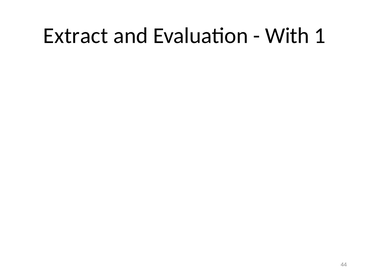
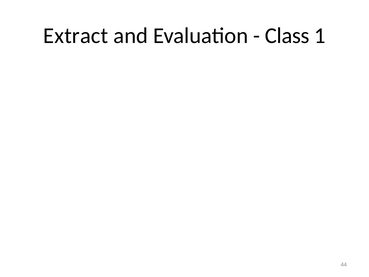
With: With -> Class (287, 36)
